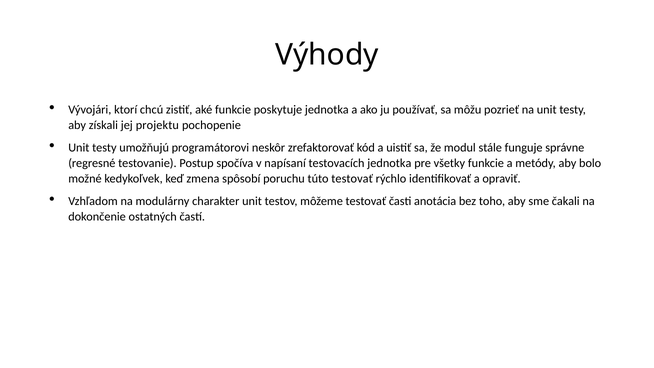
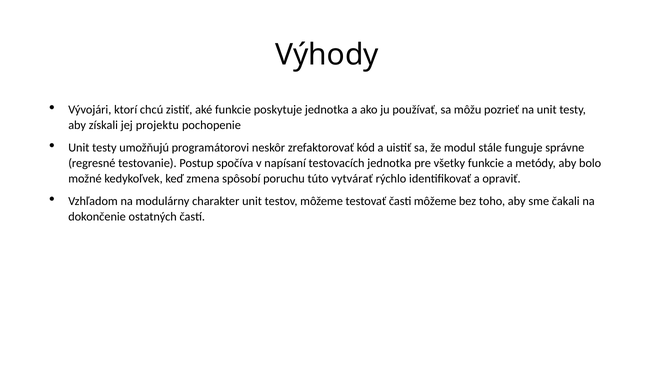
túto testovať: testovať -> vytvárať (352, 179)
časti anotácia: anotácia -> môžeme (435, 201)
